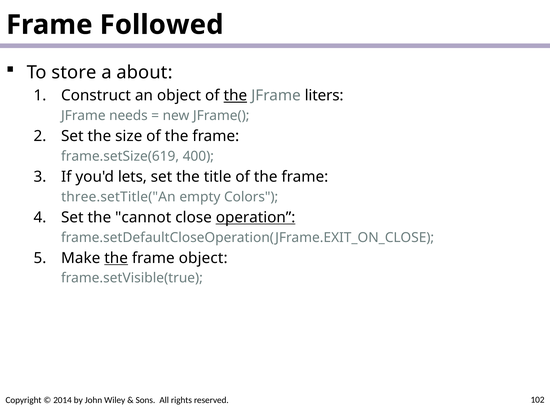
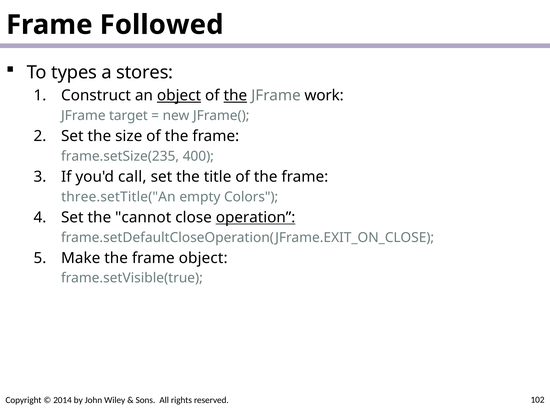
store: store -> types (74, 73)
about: about -> stores (145, 73)
object underline: none -> present (179, 96)
liters: liters -> work (324, 96)
needs: needs -> target (128, 116)
frame.setSize(619: frame.setSize(619 -> frame.setSize(235 (120, 156)
lets: lets -> call (132, 177)
the underline: present -> none (116, 258)
